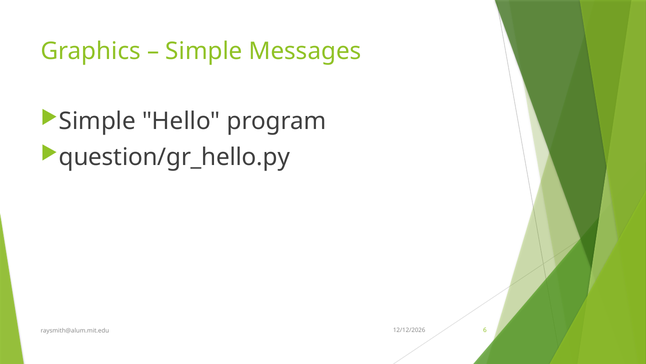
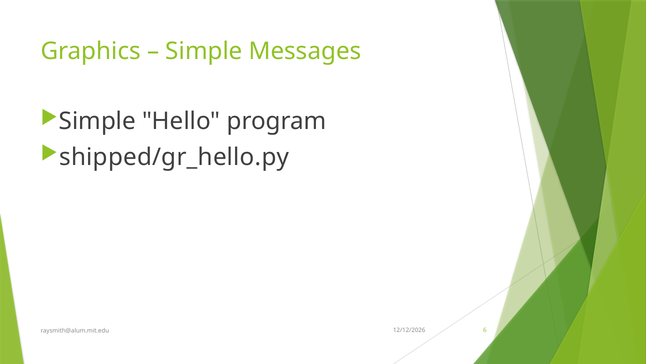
question/gr_hello.py: question/gr_hello.py -> shipped/gr_hello.py (174, 157)
